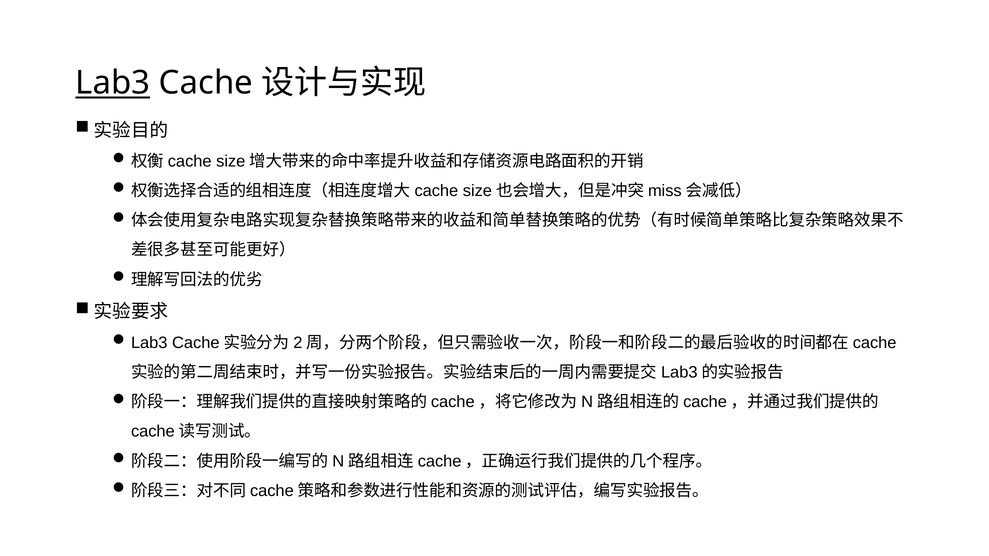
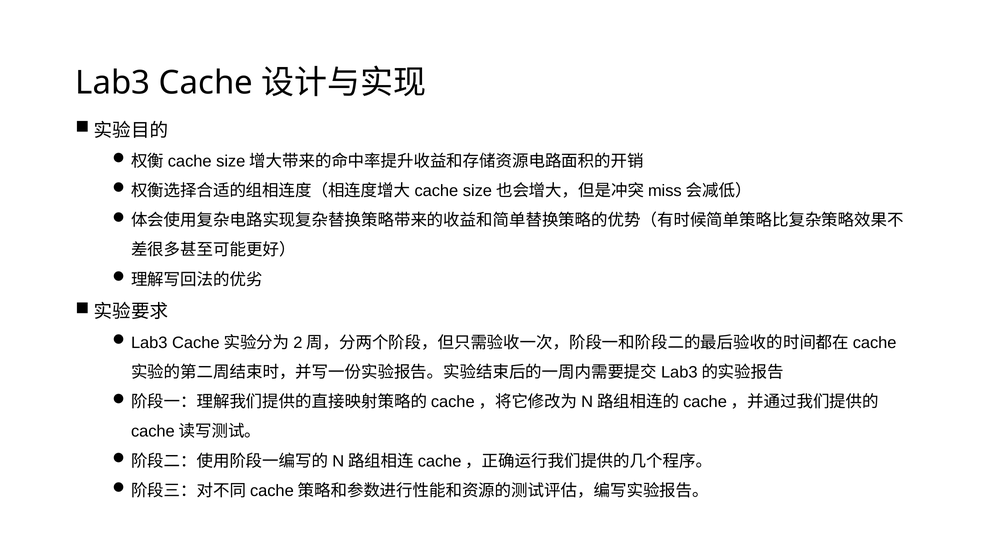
Lab3 underline: present -> none (113, 83)
